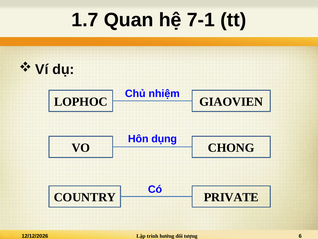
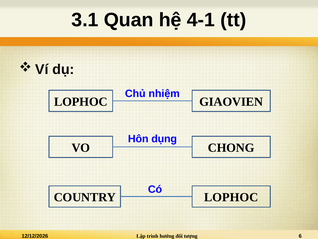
1.7: 1.7 -> 3.1 (85, 20)
7-1: 7-1 -> 4-1 (201, 20)
COUNTRY PRIVATE: PRIVATE -> LOPHOC (231, 197)
